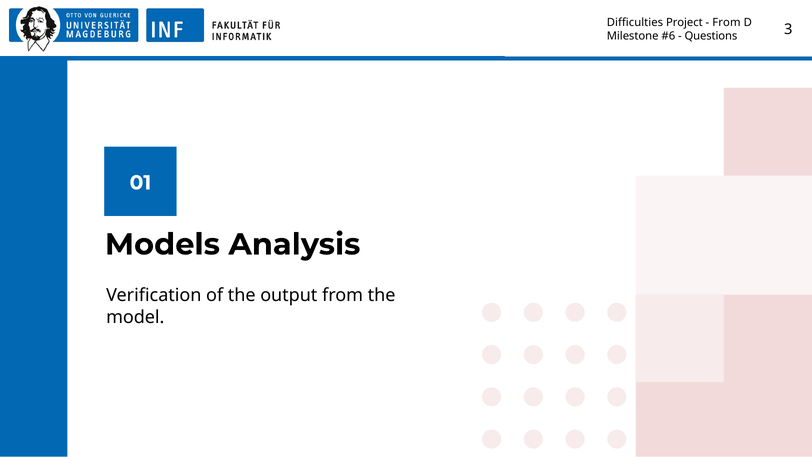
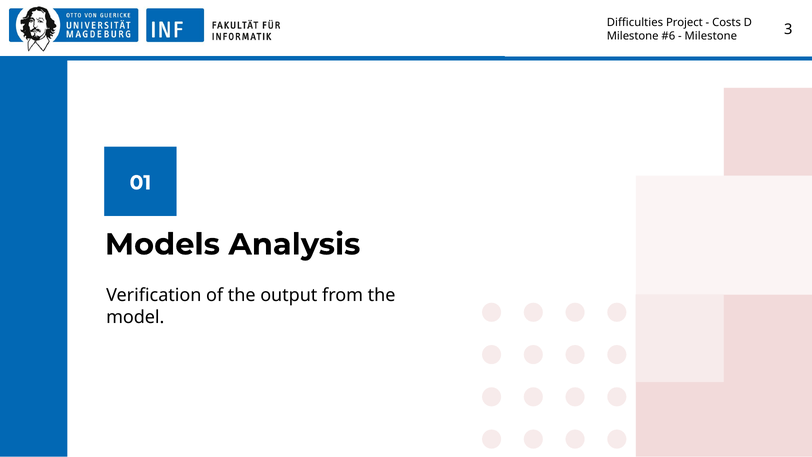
From: From -> Costs (727, 22)
Questions: Questions -> Milestone (711, 36)
